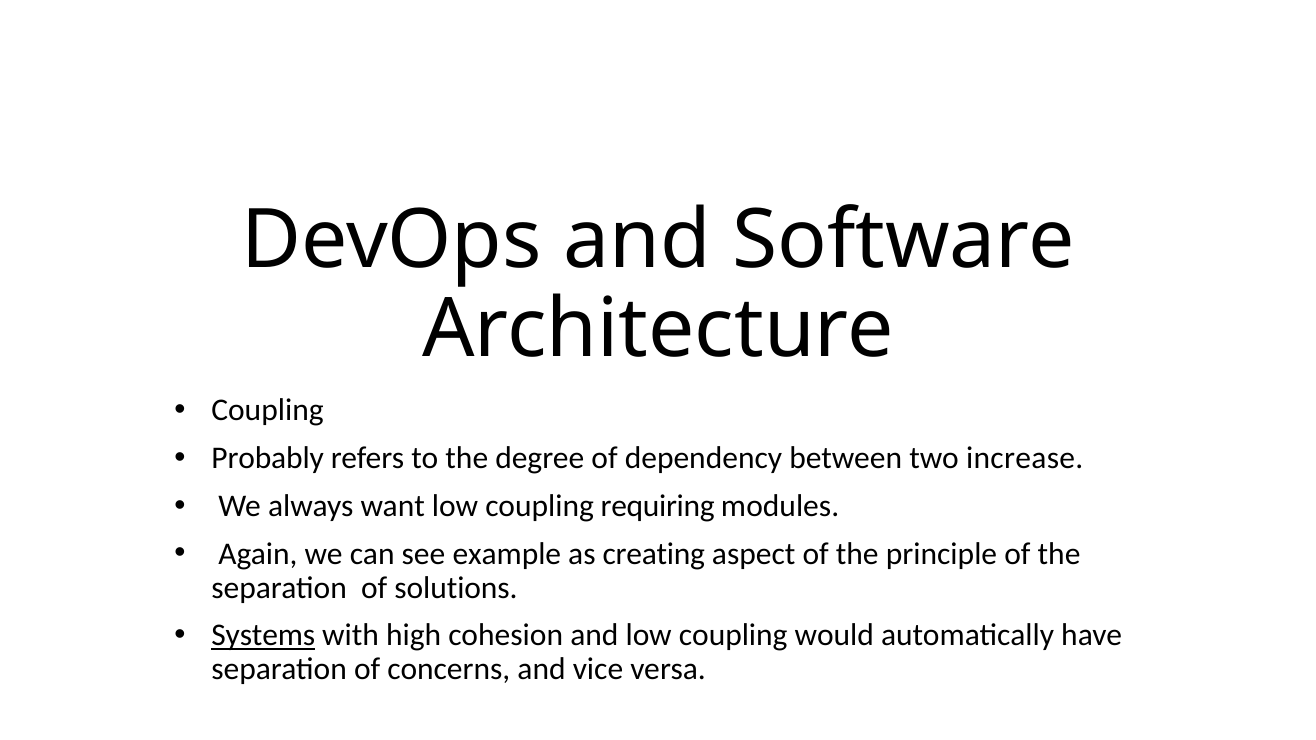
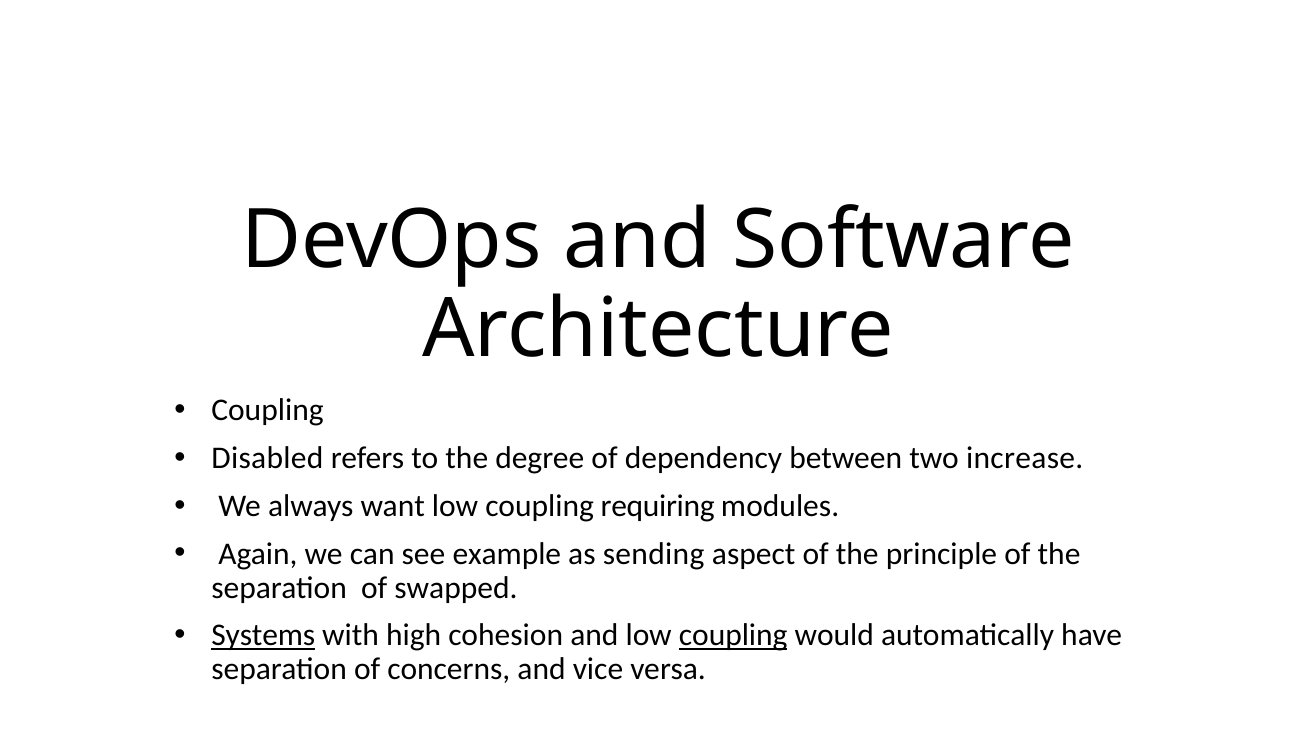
Probably: Probably -> Disabled (267, 458)
creating: creating -> sending (654, 554)
solutions: solutions -> swapped (456, 588)
coupling underline: none -> present (733, 636)
